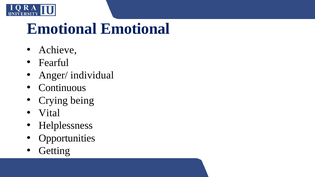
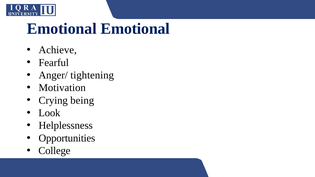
individual: individual -> tightening (92, 75)
Continuous: Continuous -> Motivation (62, 88)
Vital: Vital -> Look (49, 113)
Getting: Getting -> College (54, 151)
